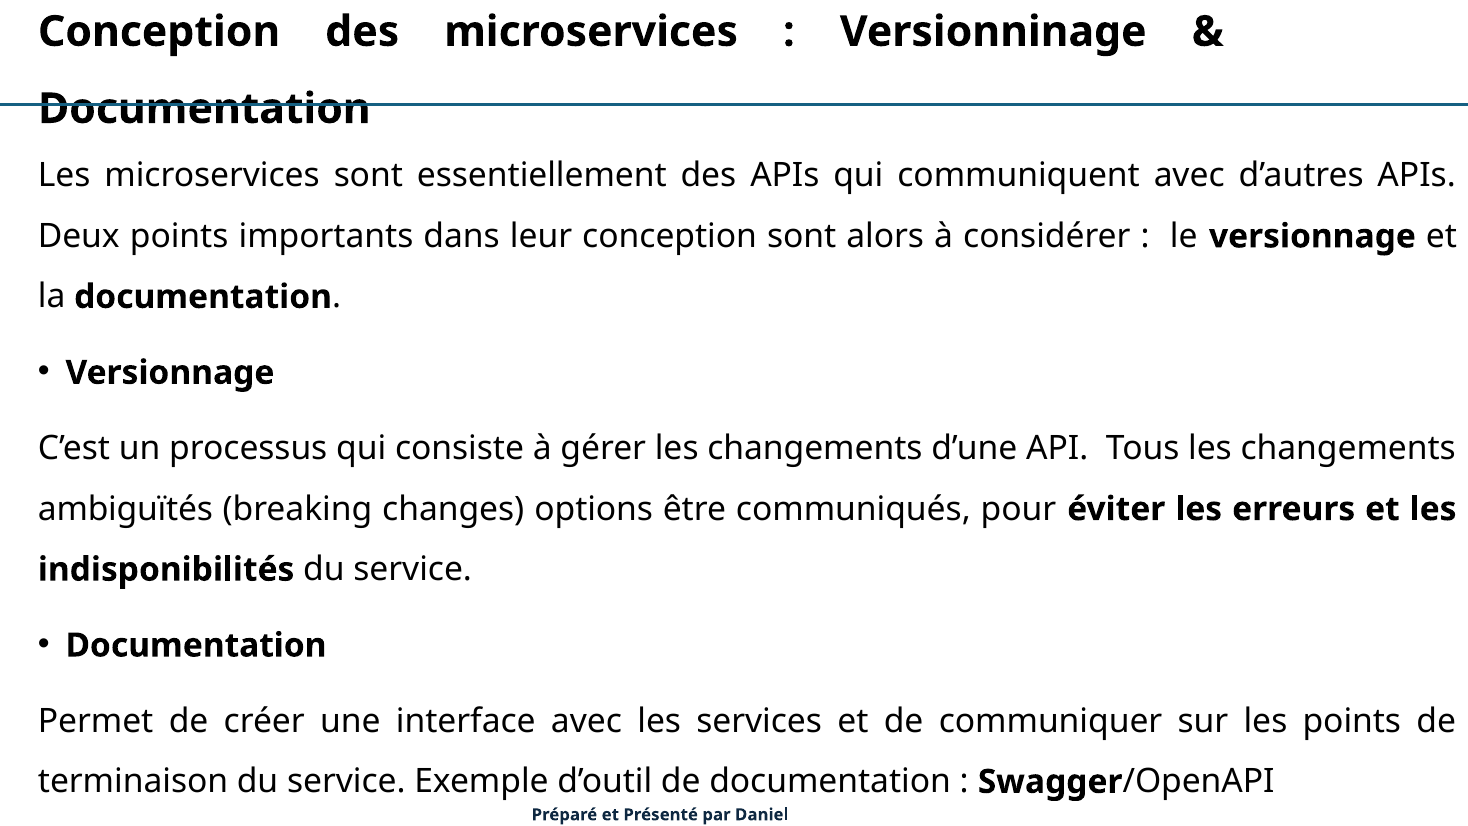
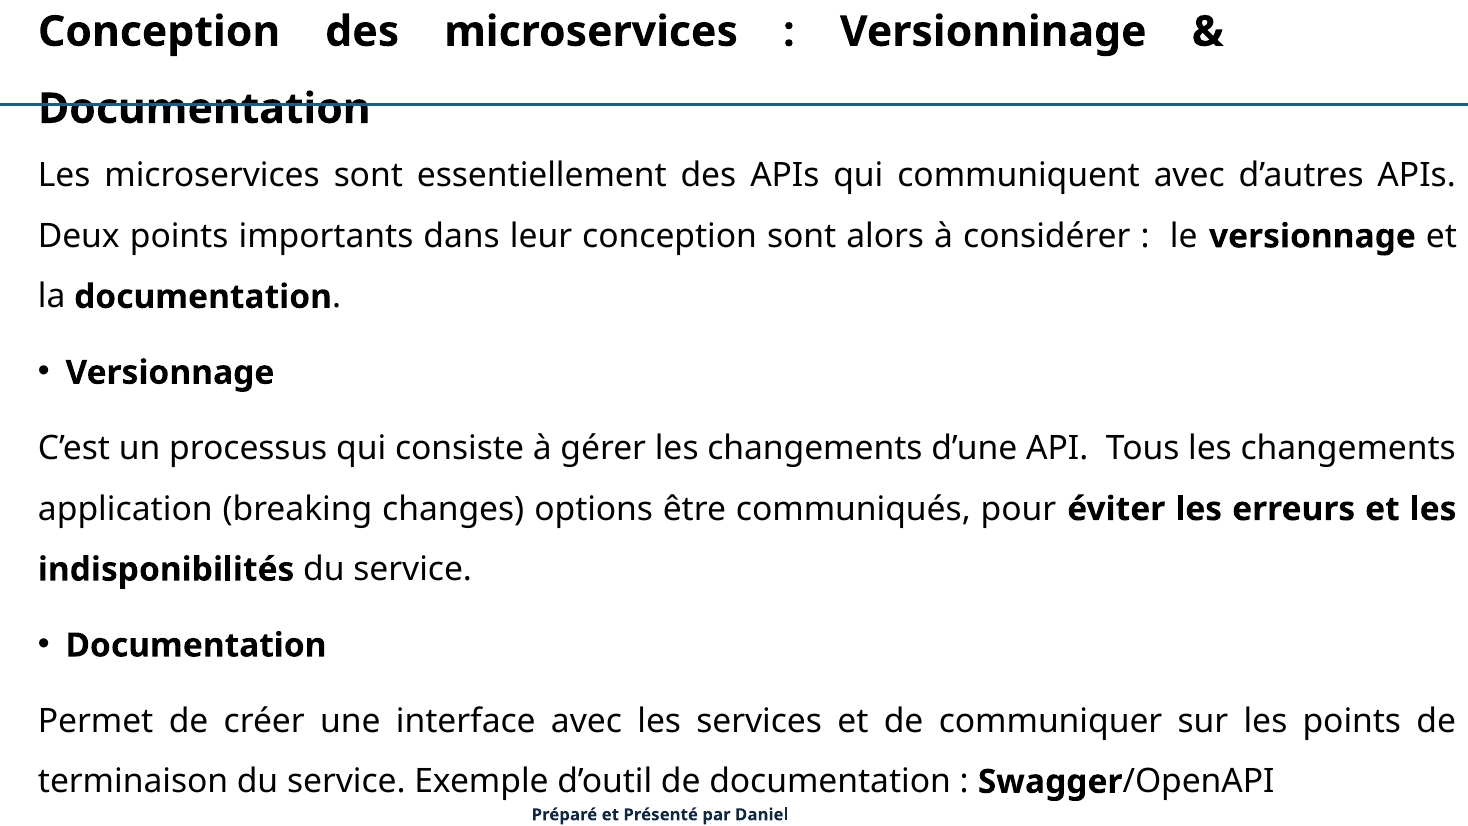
ambiguïtés: ambiguïtés -> application (125, 509)
